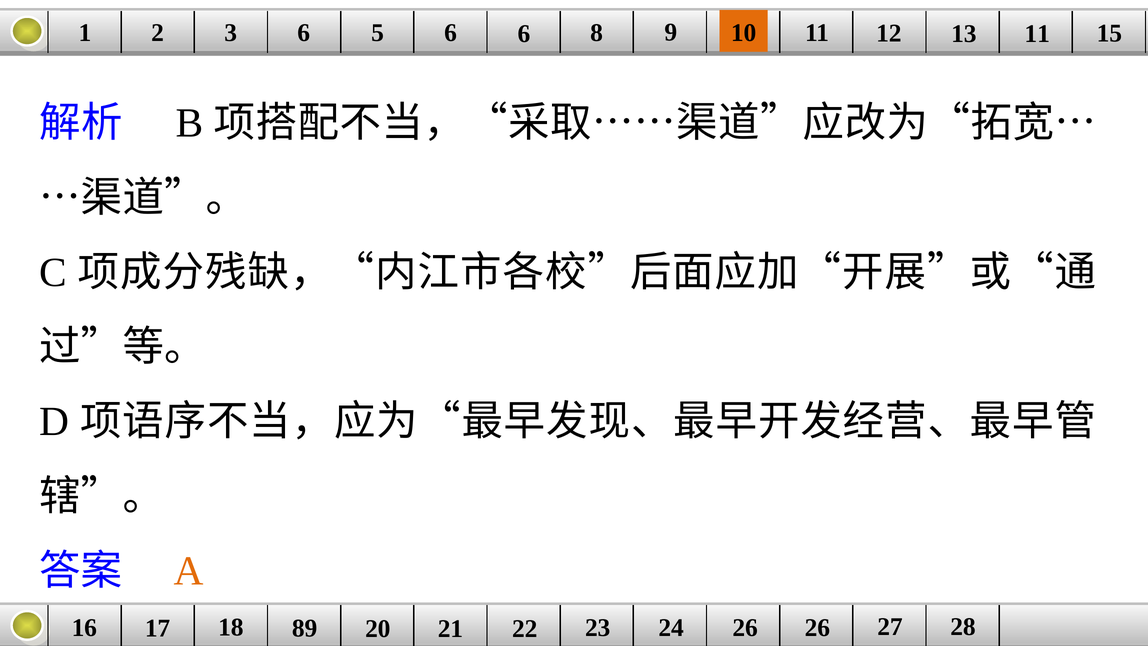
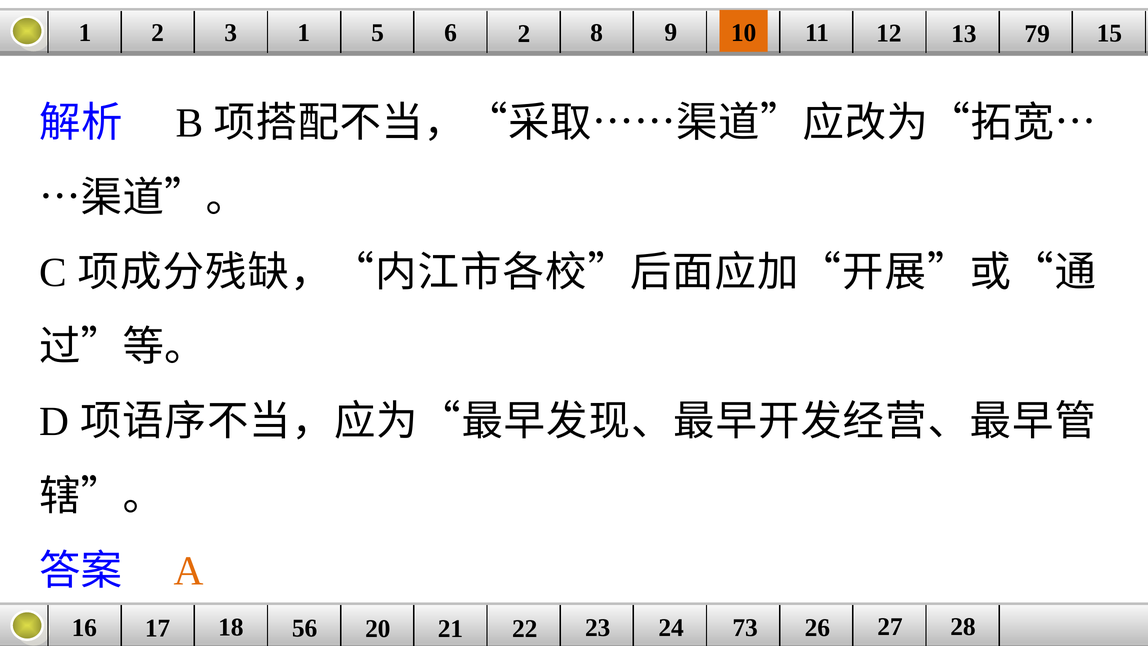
3 6: 6 -> 1 (304, 33)
6 6: 6 -> 2 (524, 34)
13 11: 11 -> 79 (1037, 34)
89: 89 -> 56 (305, 628)
24 26: 26 -> 73 (745, 628)
